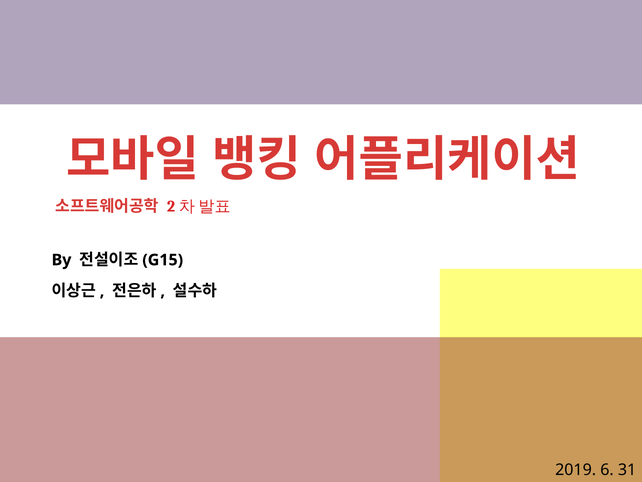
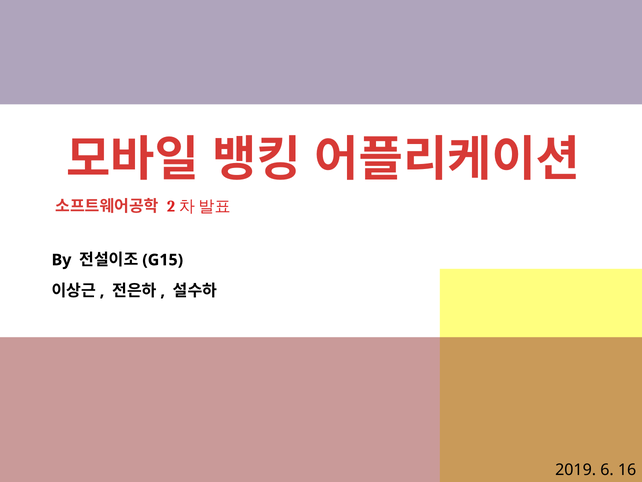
31: 31 -> 16 (627, 469)
